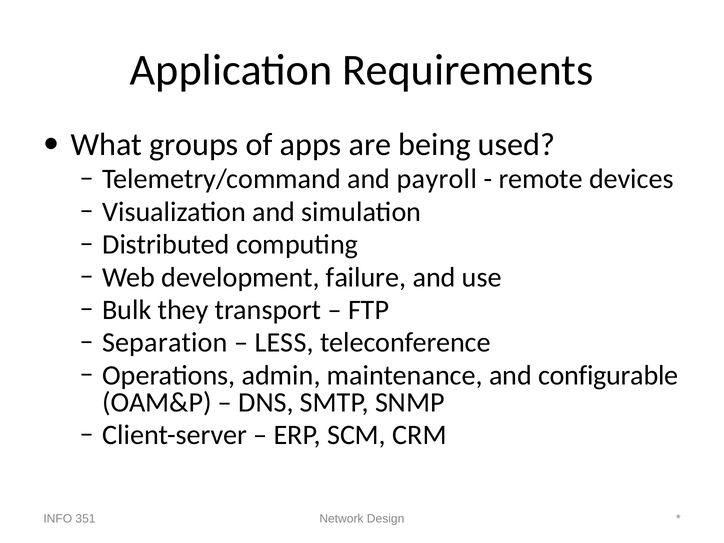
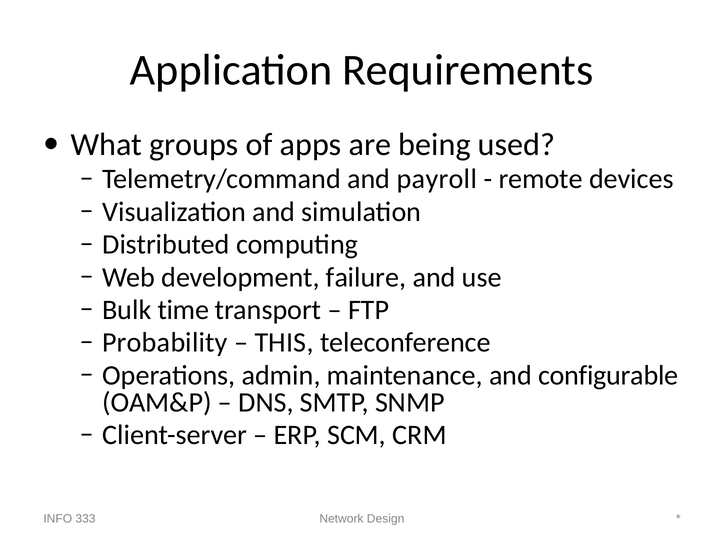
they: they -> time (183, 310)
Separation: Separation -> Probability (165, 343)
LESS: LESS -> THIS (284, 343)
351: 351 -> 333 (86, 519)
